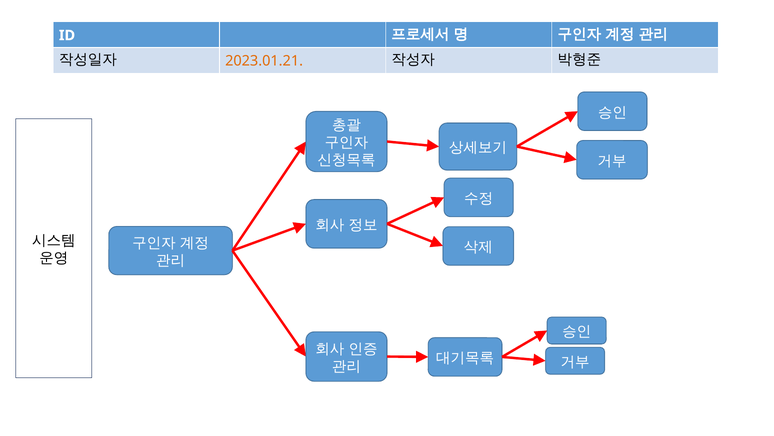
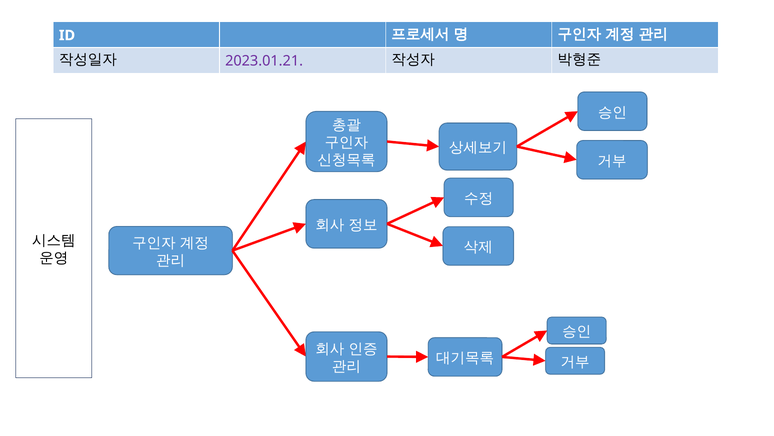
2023.01.21 colour: orange -> purple (264, 61)
